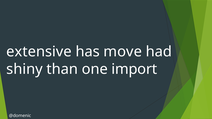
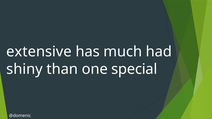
move: move -> much (123, 52)
import: import -> special (134, 69)
